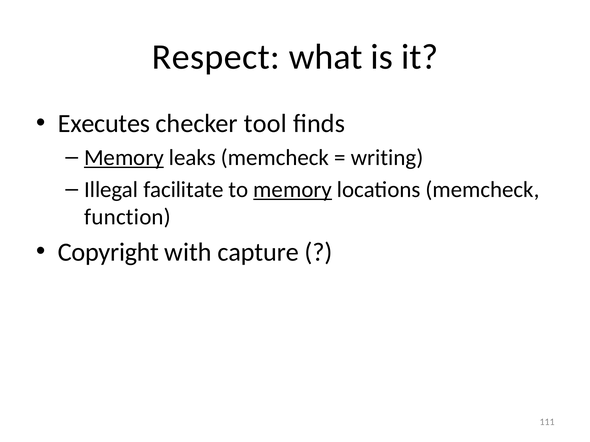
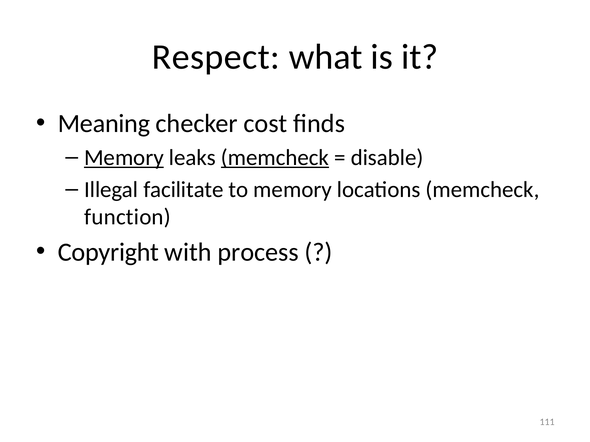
Executes: Executes -> Meaning (104, 124)
tool: tool -> cost (265, 124)
memcheck underline: none -> present (275, 158)
writing: writing -> disable (387, 158)
memory underline: present -> none (293, 190)
capture: capture -> process (258, 252)
